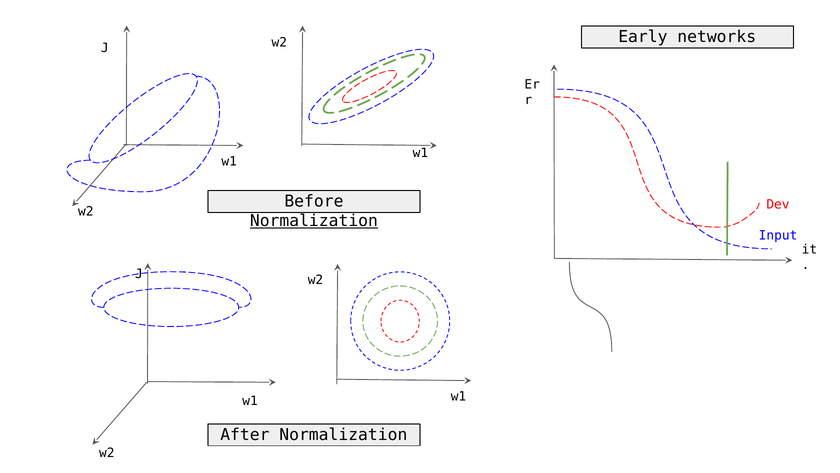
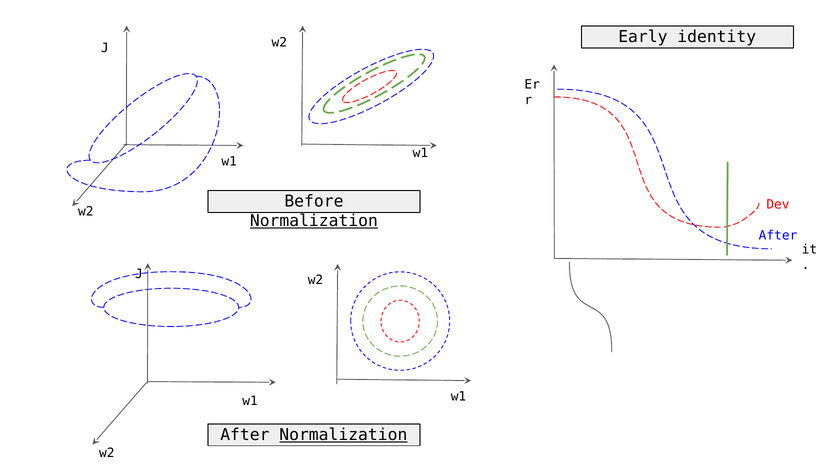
networks: networks -> identity (717, 37)
Input: Input -> After (778, 235)
Normalization underline: none -> present (343, 434)
